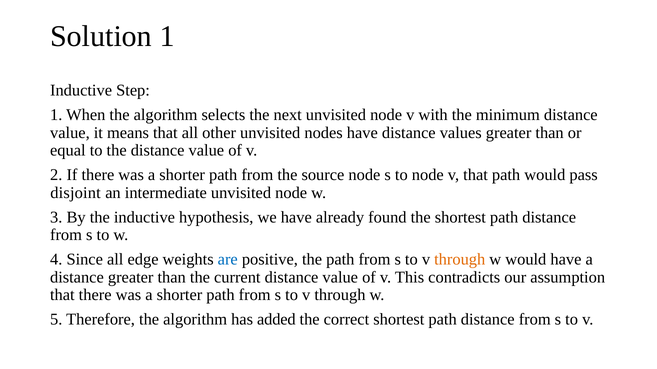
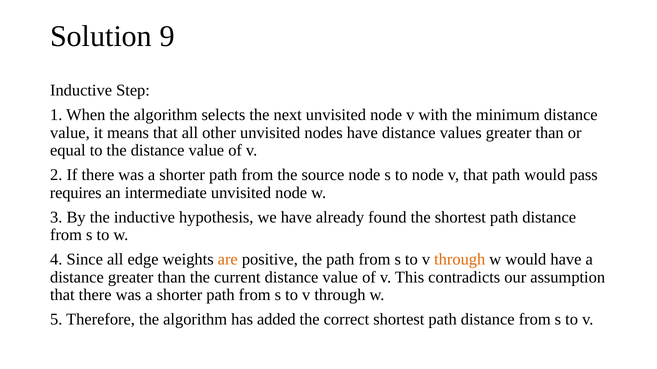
Solution 1: 1 -> 9 (167, 37)
disjoint: disjoint -> requires (76, 193)
are colour: blue -> orange (228, 260)
